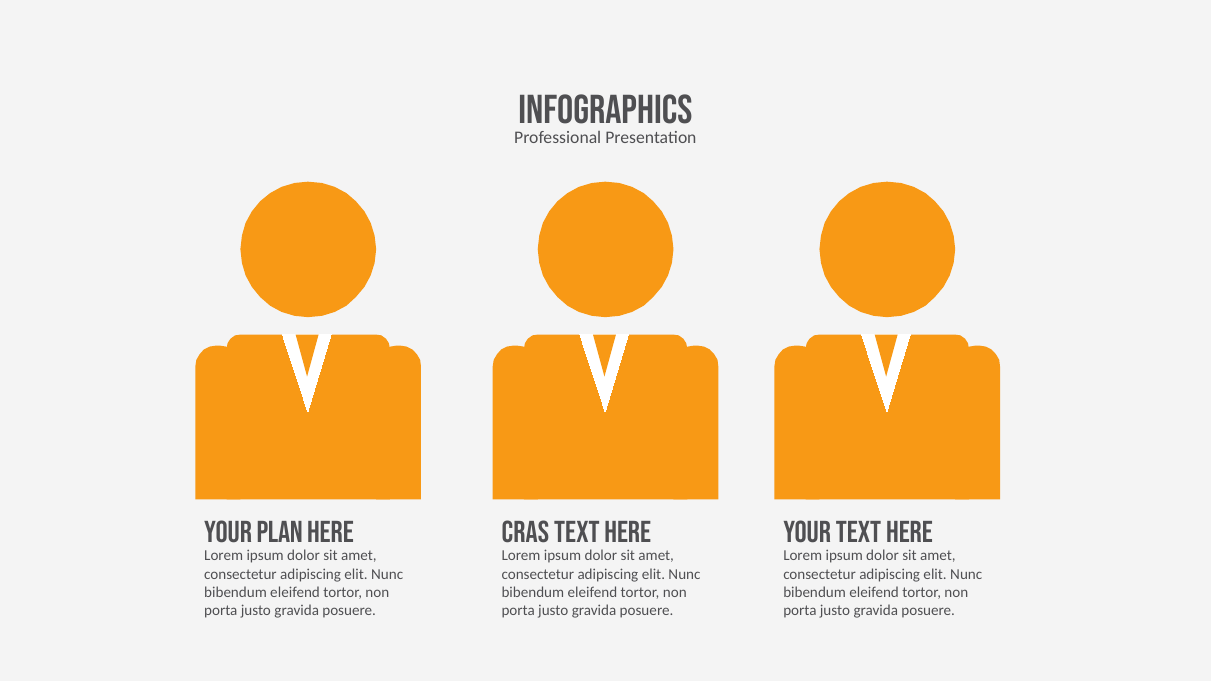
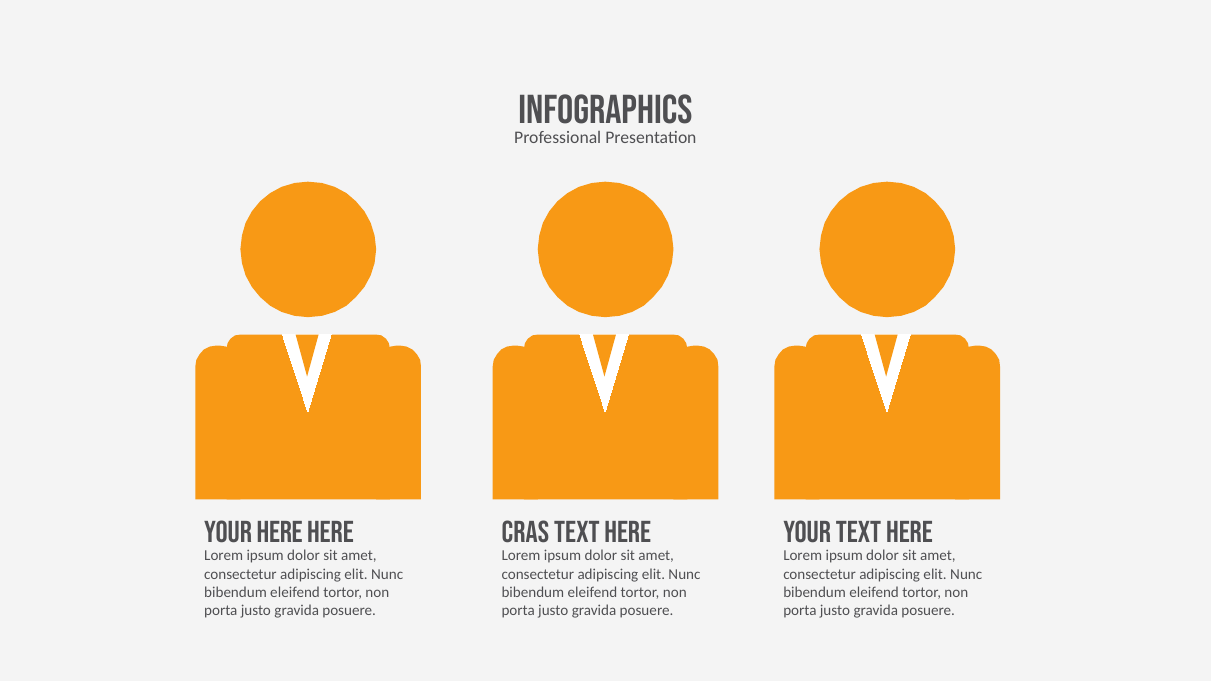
Your plan: plan -> here (280, 533)
